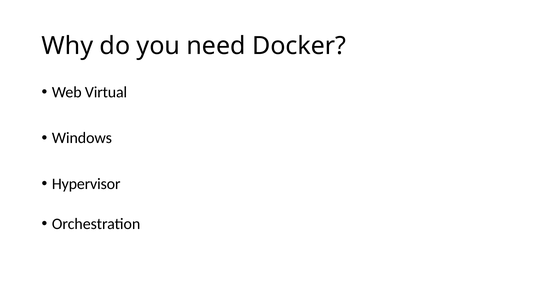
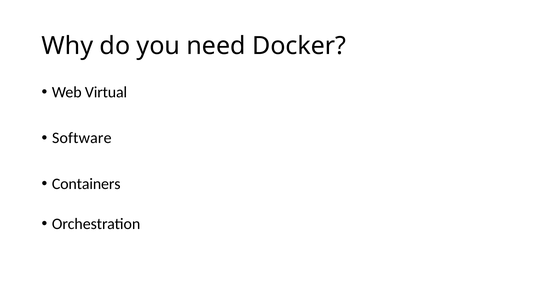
Windows: Windows -> Software (82, 138)
Hypervisor: Hypervisor -> Containers (86, 184)
